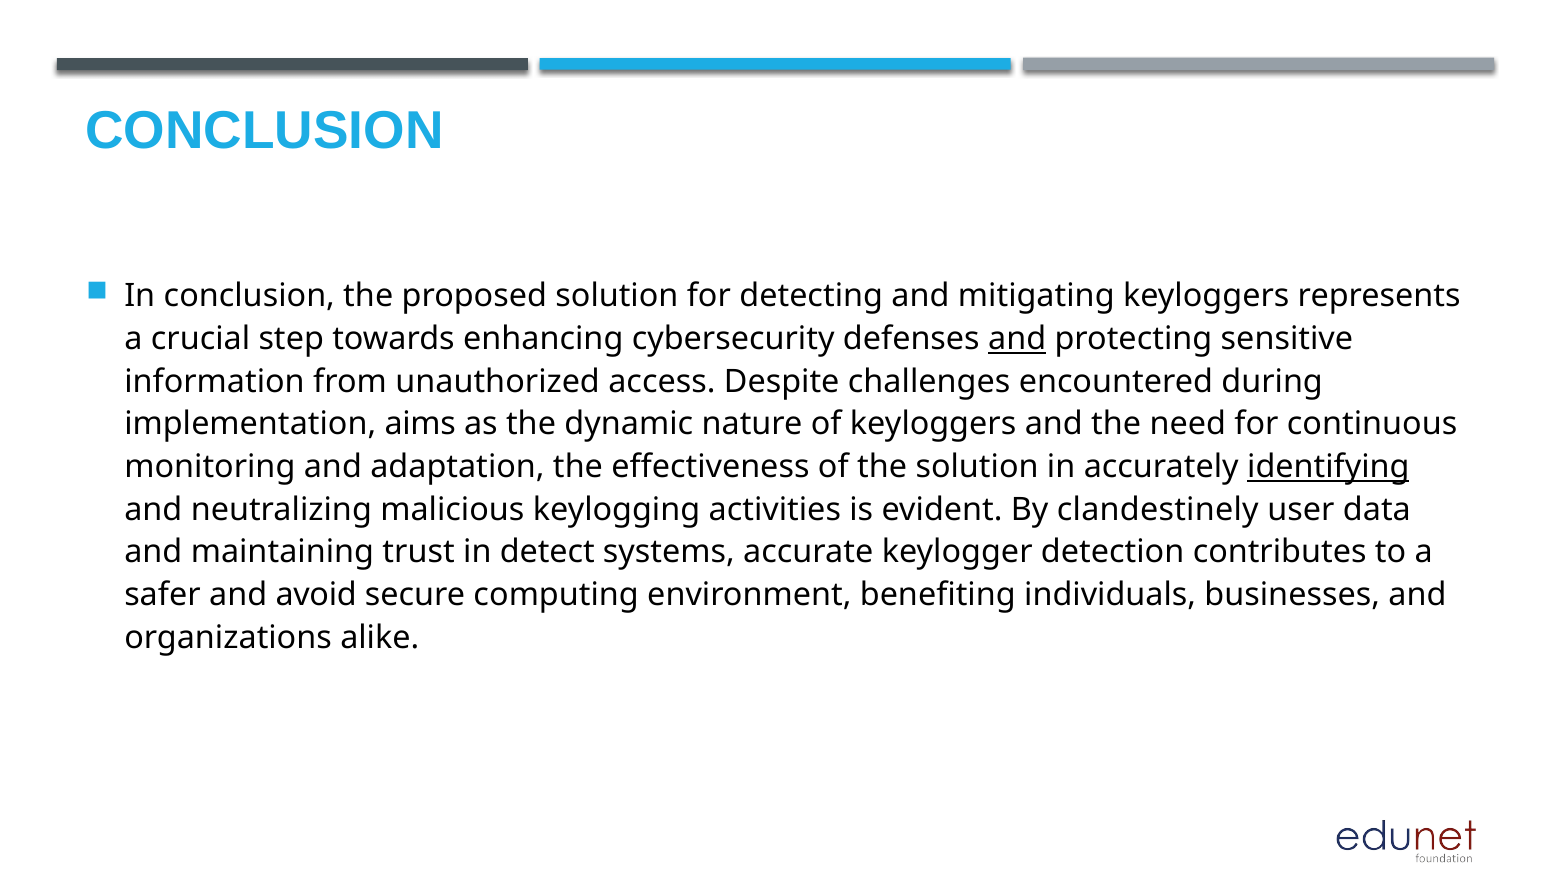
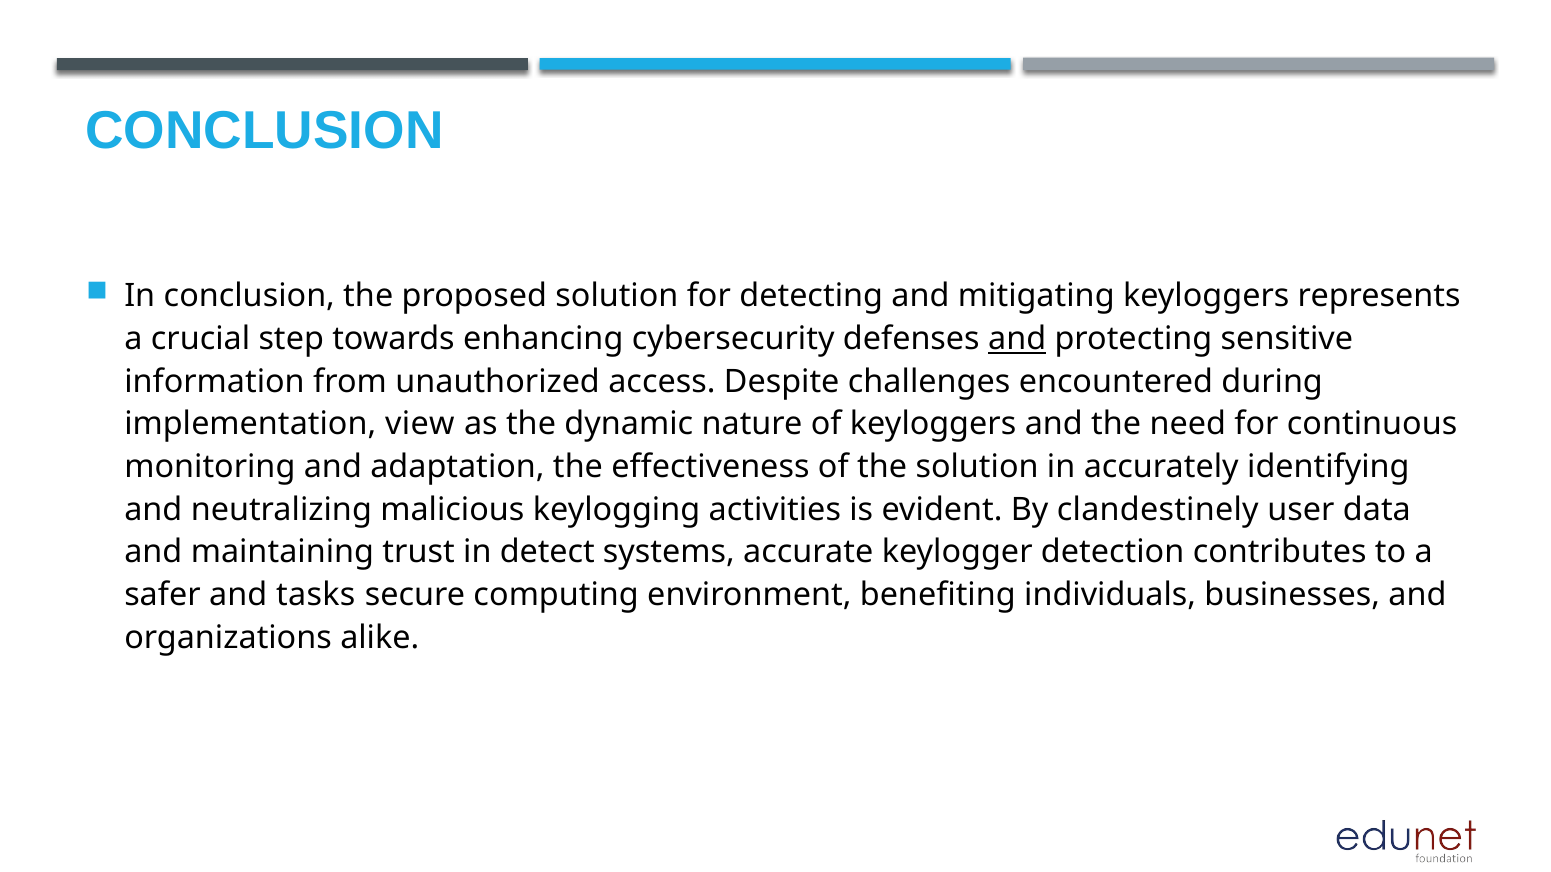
aims: aims -> view (420, 424)
identifying underline: present -> none (1328, 467)
avoid: avoid -> tasks (316, 595)
